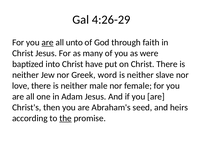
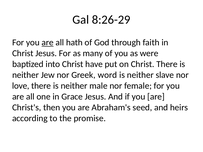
4:26-29: 4:26-29 -> 8:26-29 (111, 20)
unto: unto -> hath (74, 43)
Adam: Adam -> Grace (72, 97)
the underline: present -> none (66, 118)
